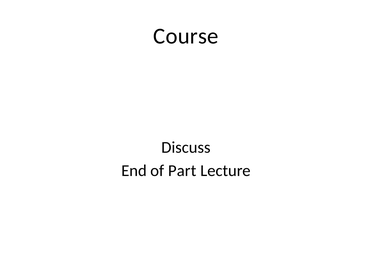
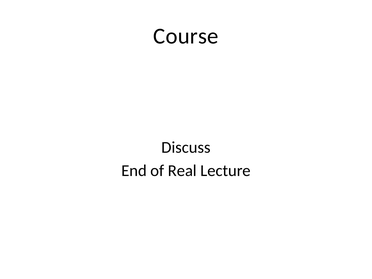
Part: Part -> Real (182, 171)
